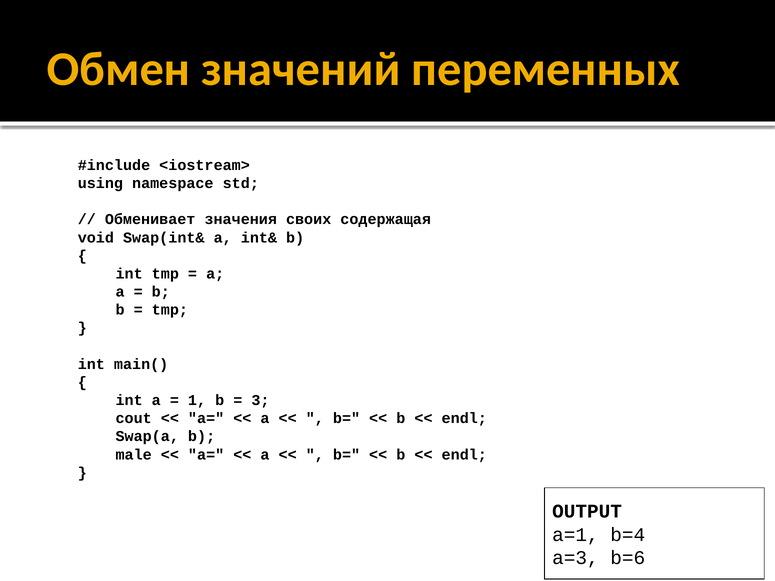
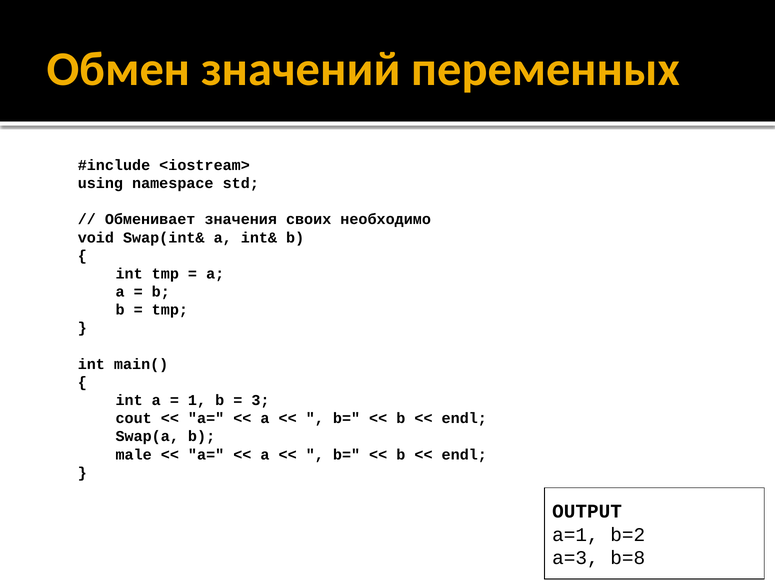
содержащая: содержащая -> необходимо (386, 220)
b=4: b=4 -> b=2 (628, 535)
b=6: b=6 -> b=8 (628, 558)
